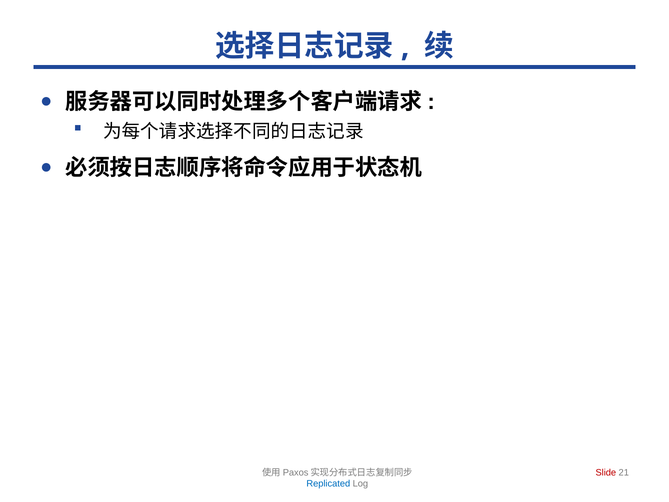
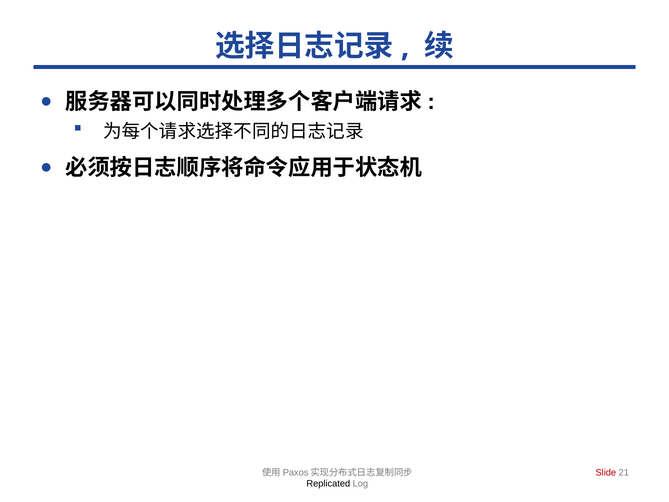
Replicated colour: blue -> black (328, 483)
